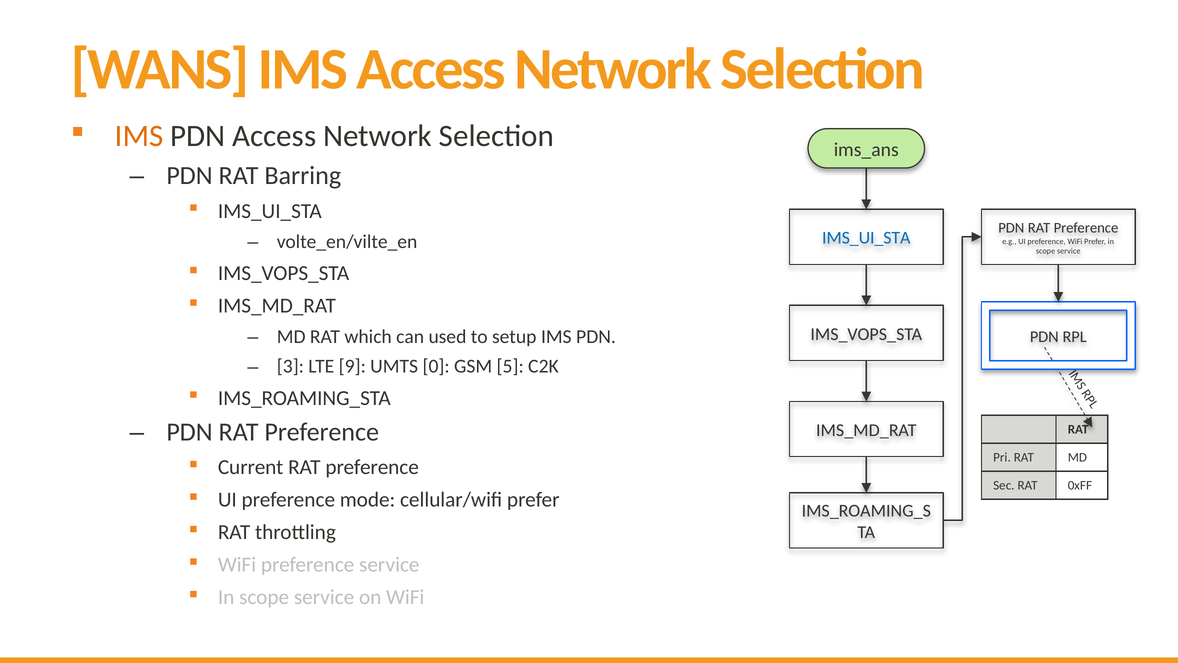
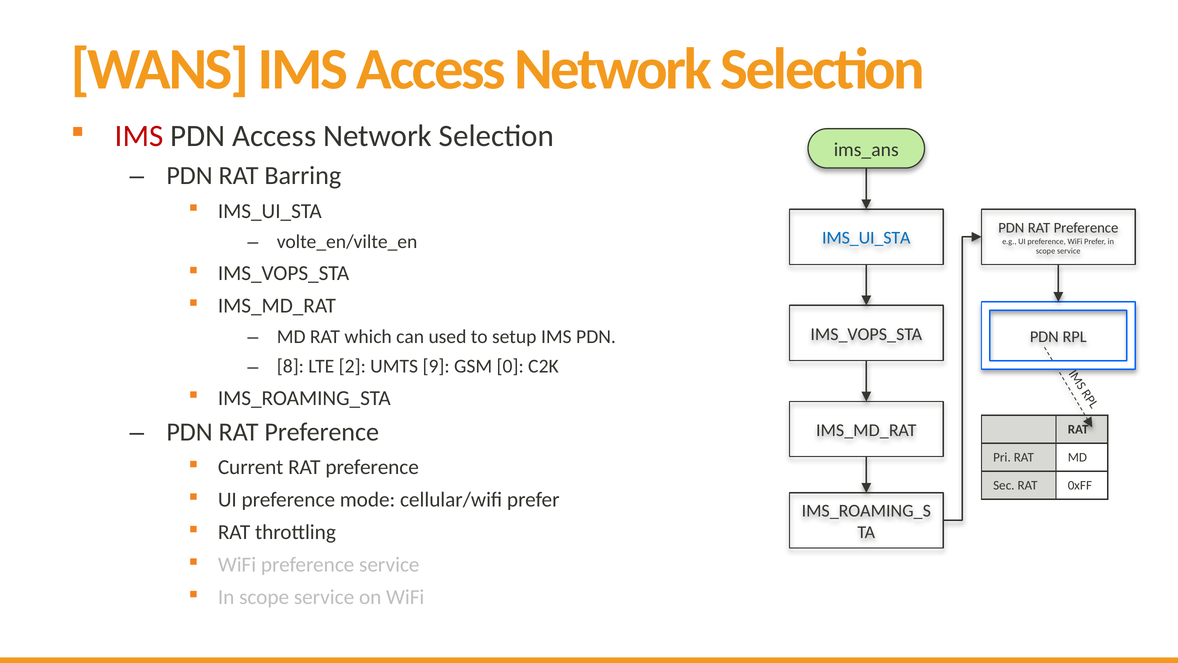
IMS colour: orange -> red (139, 136)
3: 3 -> 8 (290, 366)
9: 9 -> 2 (352, 366)
0: 0 -> 9 (436, 366)
5: 5 -> 0 (510, 366)
